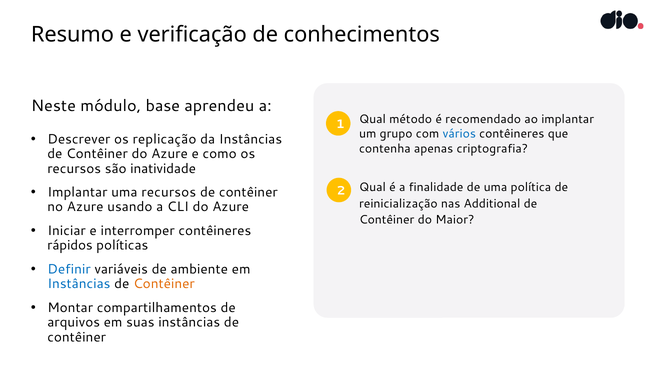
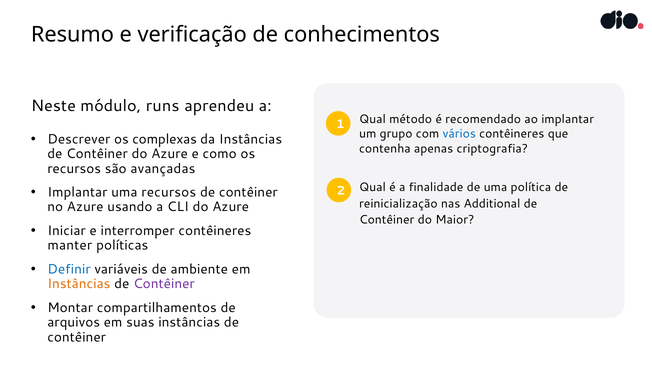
base: base -> runs (163, 106)
replicação: replicação -> complexas (165, 139)
inatividade: inatividade -> avançadas (163, 168)
rápidos: rápidos -> manter (70, 245)
Instâncias colour: blue -> orange (79, 284)
Contêiner colour: orange -> purple (164, 284)
